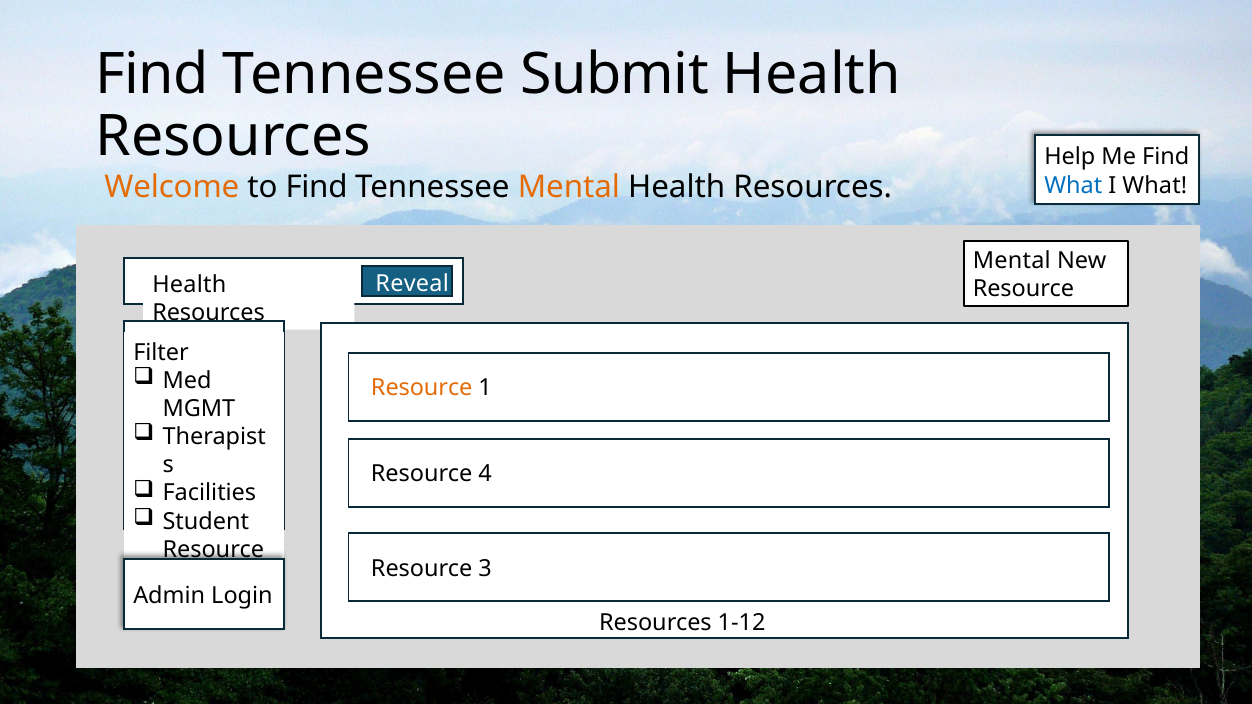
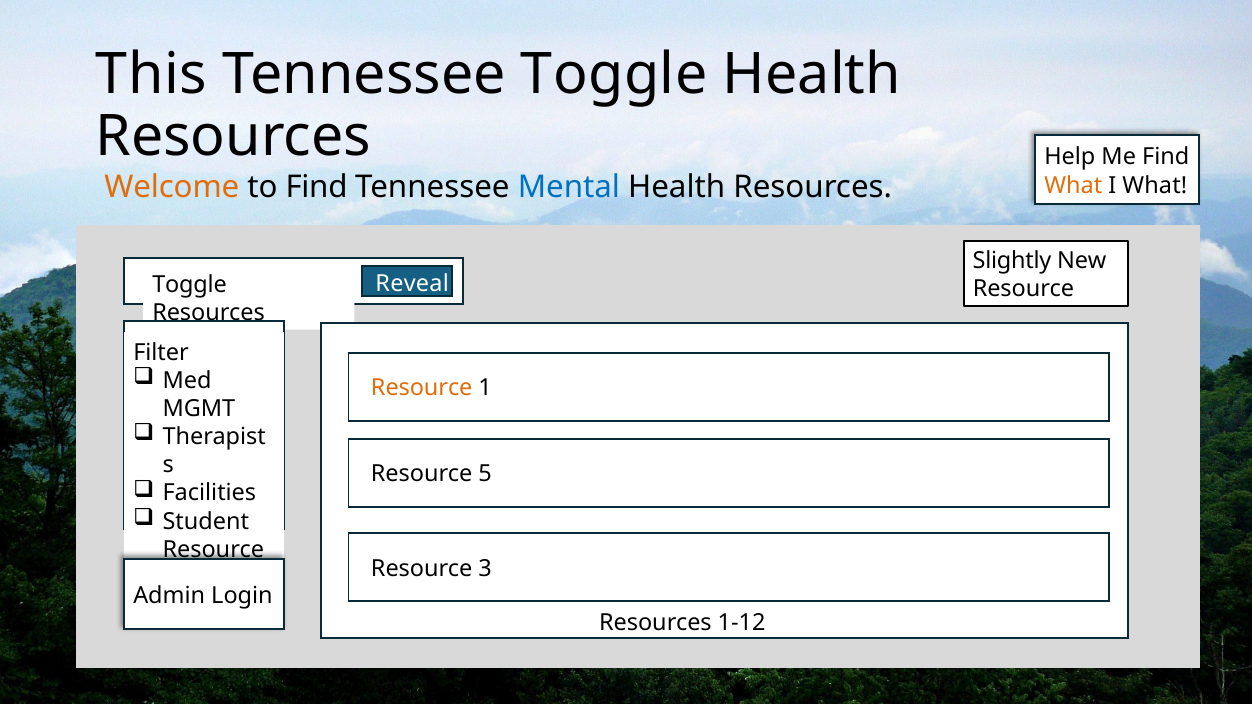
Find: Find -> This (151, 74)
Tennessee Submit: Submit -> Toggle (614, 74)
Mental colour: orange -> blue (569, 187)
What colour: blue -> orange (1073, 185)
Mental: Mental -> Slightly (1012, 261)
Health: Health -> Toggle (190, 285)
4: 4 -> 5 (485, 474)
